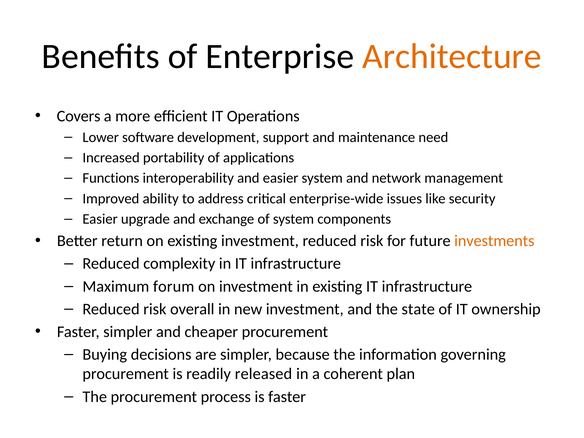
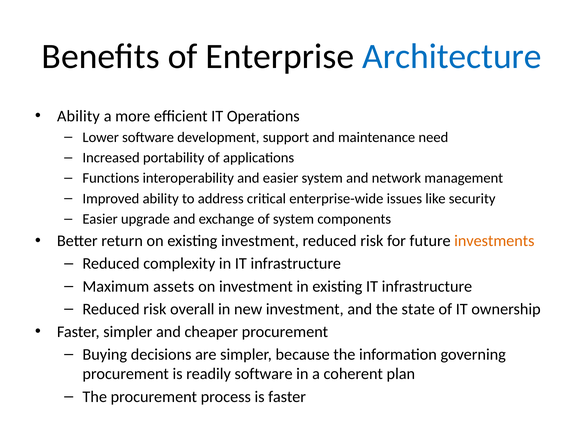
Architecture colour: orange -> blue (452, 57)
Covers: Covers -> Ability (78, 116)
forum: forum -> assets (174, 286)
readily released: released -> software (264, 374)
